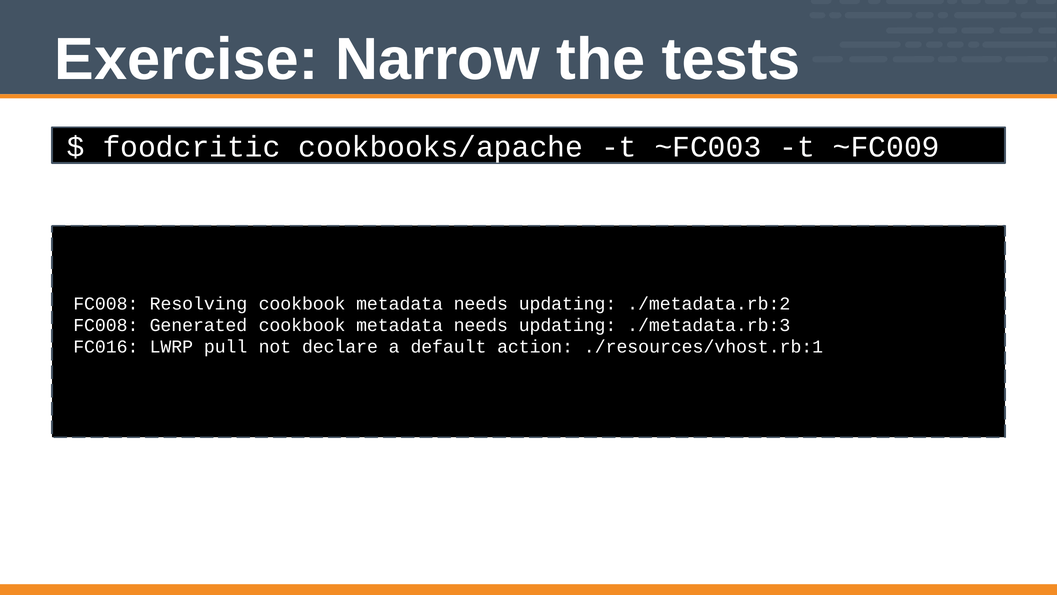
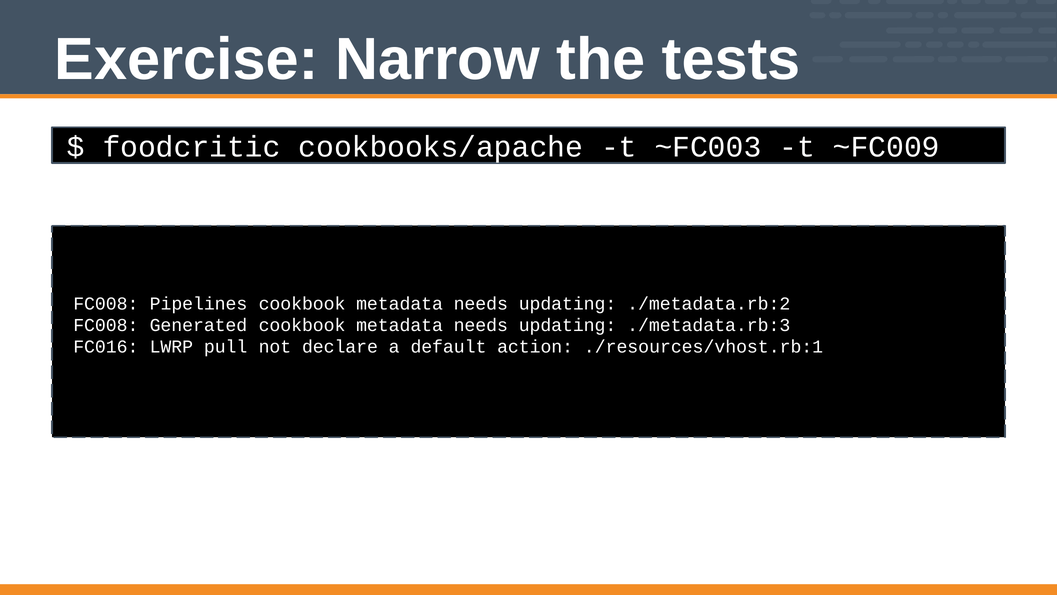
Resolving: Resolving -> Pipelines (199, 303)
